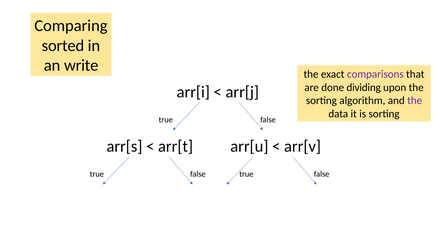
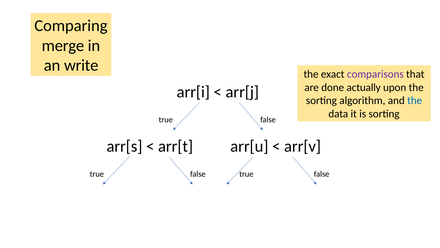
sorted: sorted -> merge (63, 46)
dividing: dividing -> actually (364, 87)
the colour: purple -> blue (415, 100)
